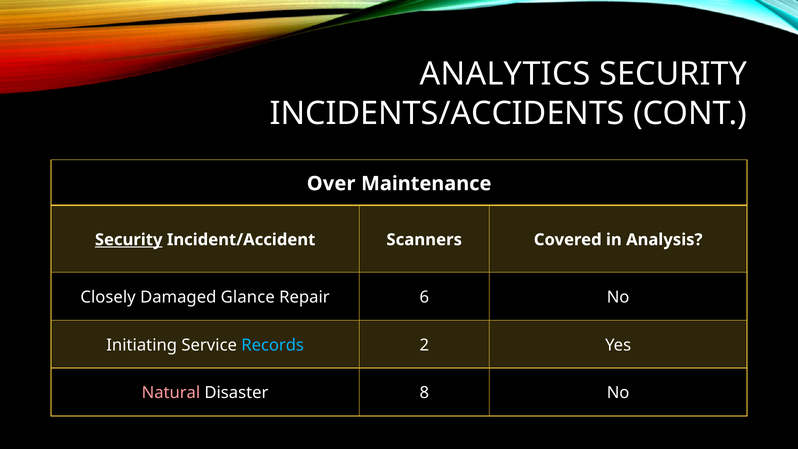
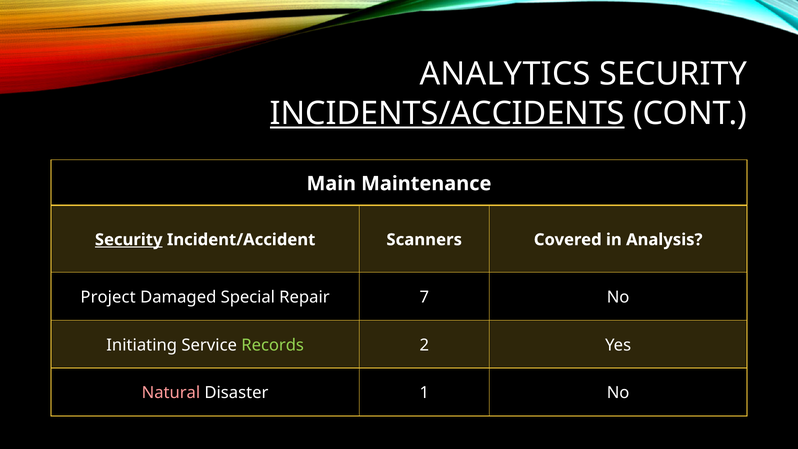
INCIDENTS/ACCIDENTS underline: none -> present (447, 114)
Over: Over -> Main (331, 184)
Closely: Closely -> Project (108, 297)
Glance: Glance -> Special (248, 297)
6: 6 -> 7 (424, 297)
Records colour: light blue -> light green (273, 345)
8: 8 -> 1 (424, 393)
